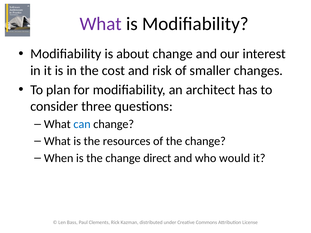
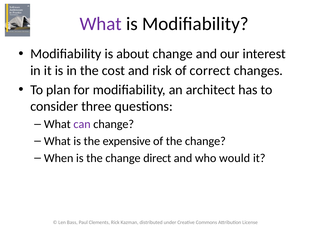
smaller: smaller -> correct (210, 71)
can colour: blue -> purple (82, 124)
resources: resources -> expensive (127, 141)
